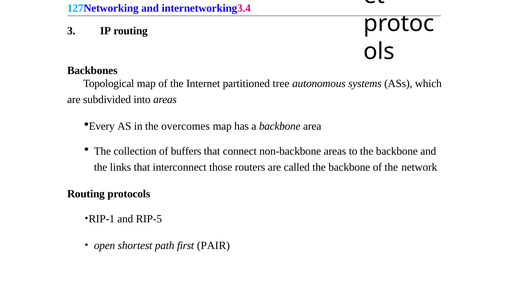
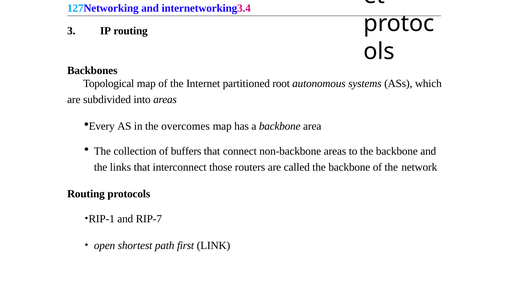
tree: tree -> root (281, 84)
RIP-5: RIP-5 -> RIP-7 (149, 219)
PAIR: PAIR -> LINK (213, 245)
